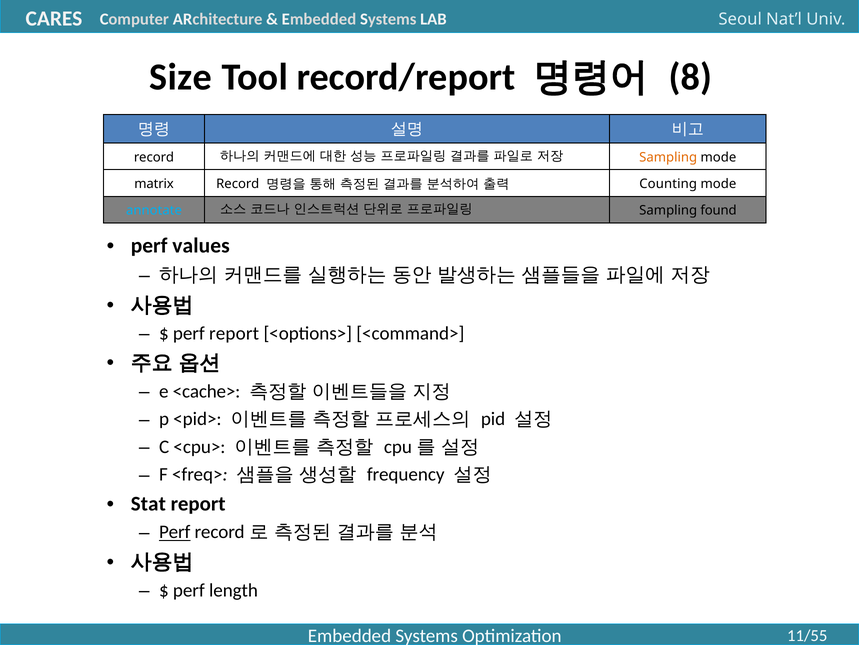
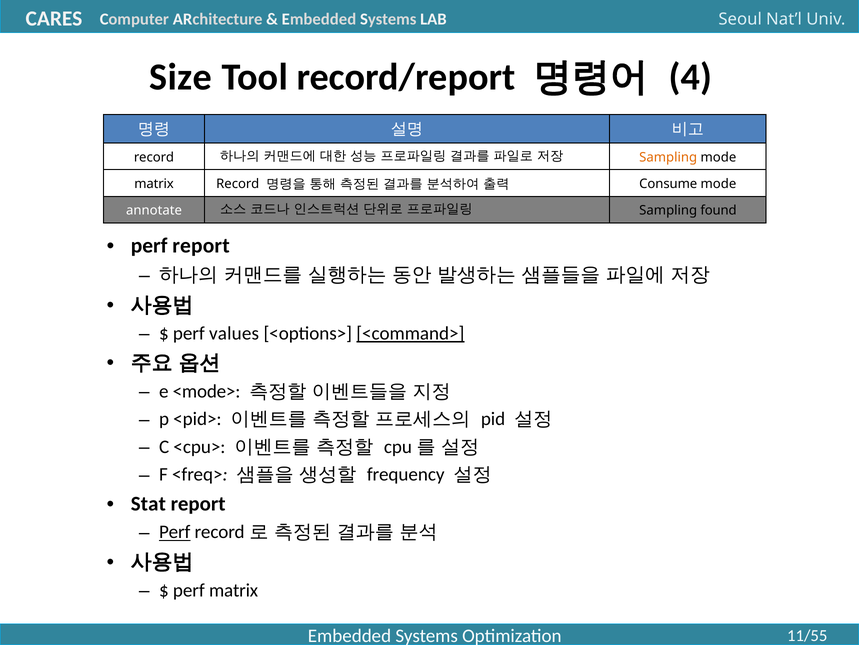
8: 8 -> 4 (690, 77)
Counting: Counting -> Consume (668, 184)
annotate colour: light blue -> white (154, 210)
perf values: values -> report (201, 245)
perf report: report -> values (234, 333)
<command> underline: none -> present (410, 333)
<cache>: <cache> -> <mode> (207, 391)
perf length: length -> matrix (234, 590)
